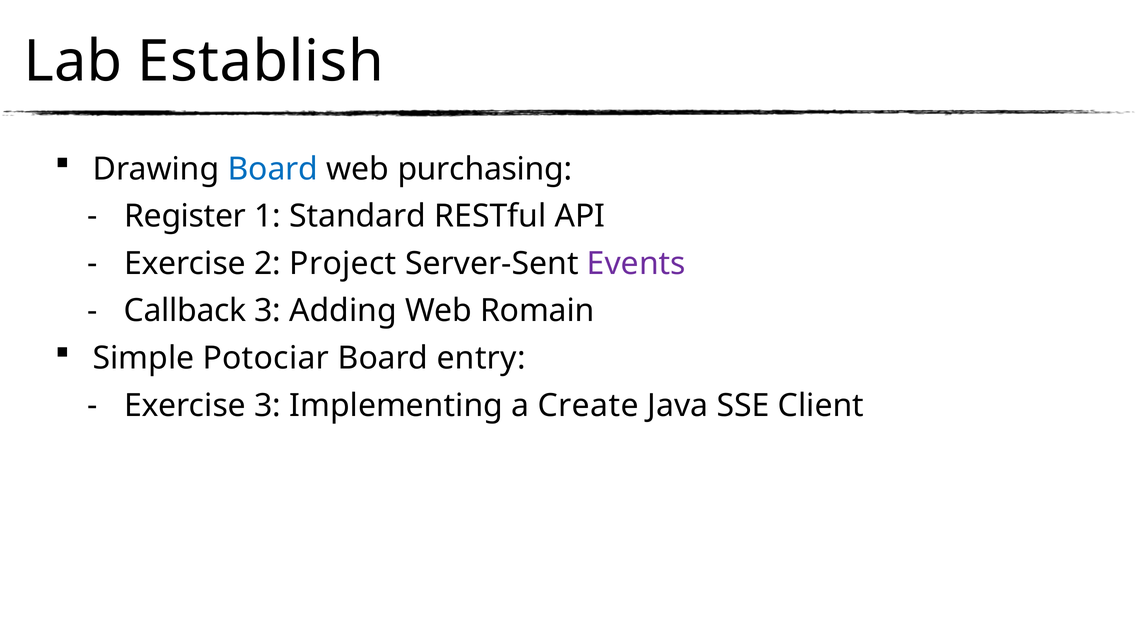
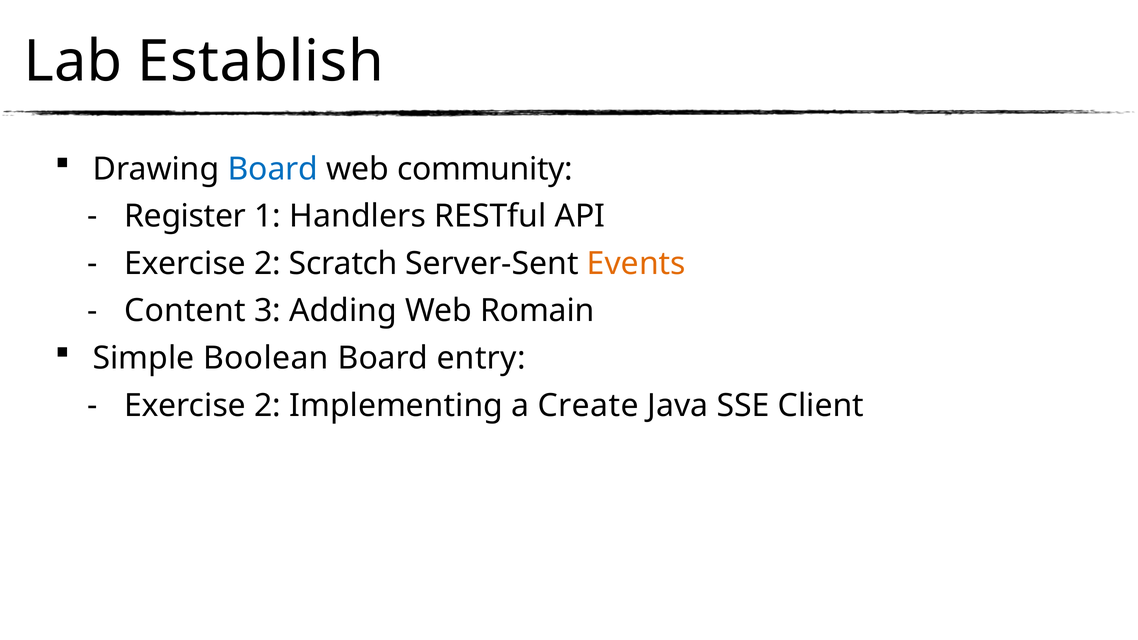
purchasing: purchasing -> community (485, 169)
Standard: Standard -> Handlers (358, 216)
Project: Project -> Scratch (343, 264)
Events colour: purple -> orange (636, 264)
Callback: Callback -> Content (185, 311)
Potociar: Potociar -> Boolean (266, 358)
3: 3 -> 2 (268, 406)
